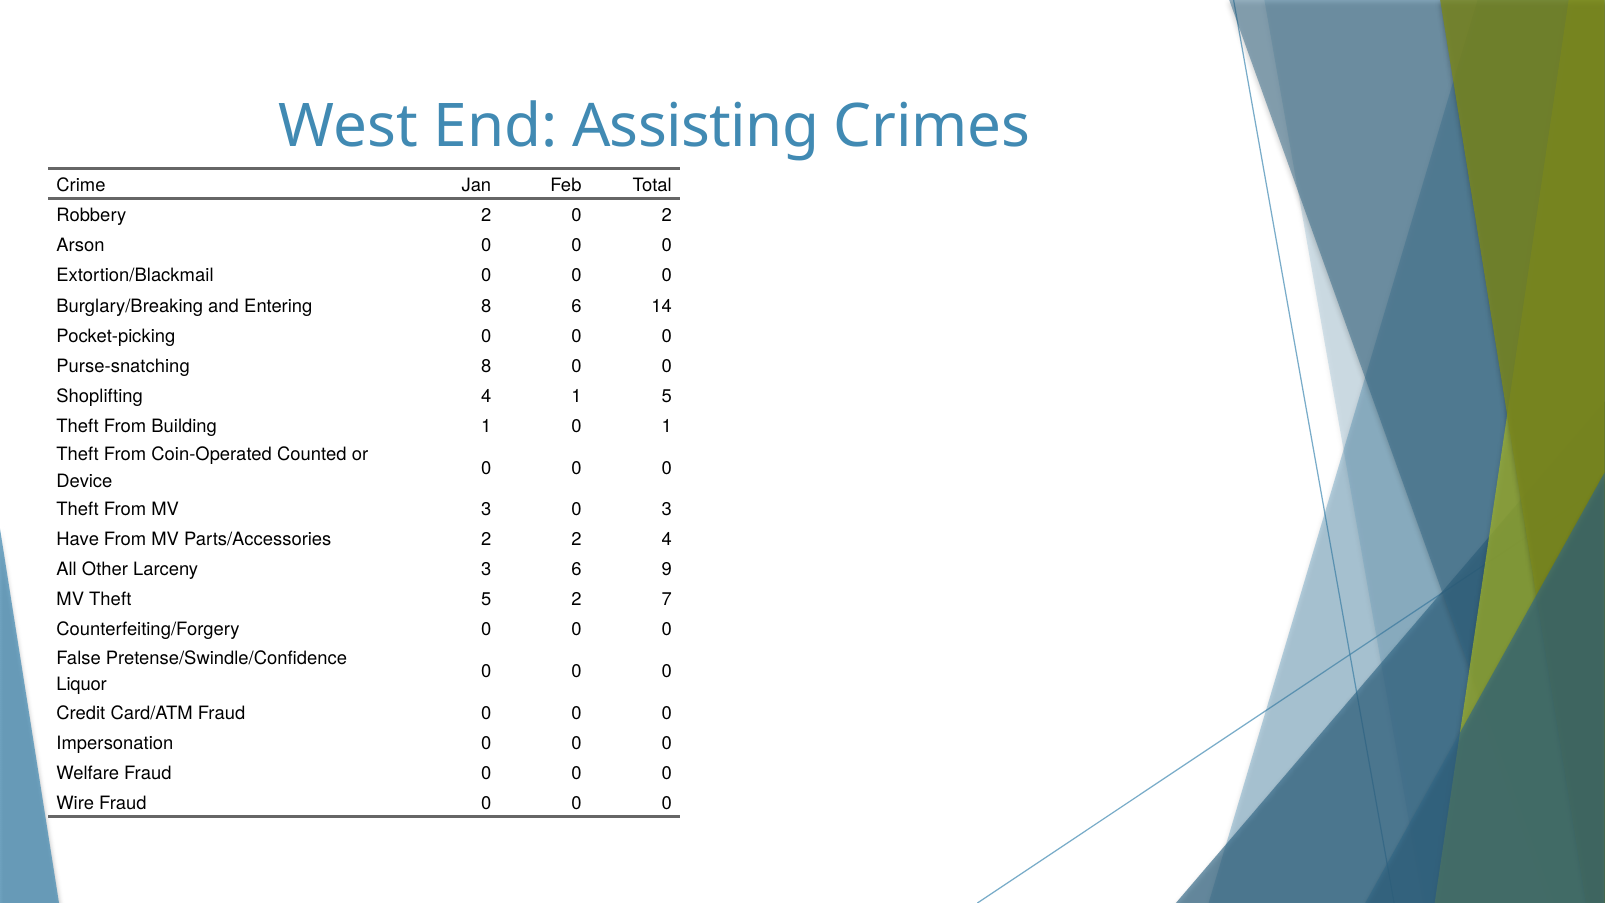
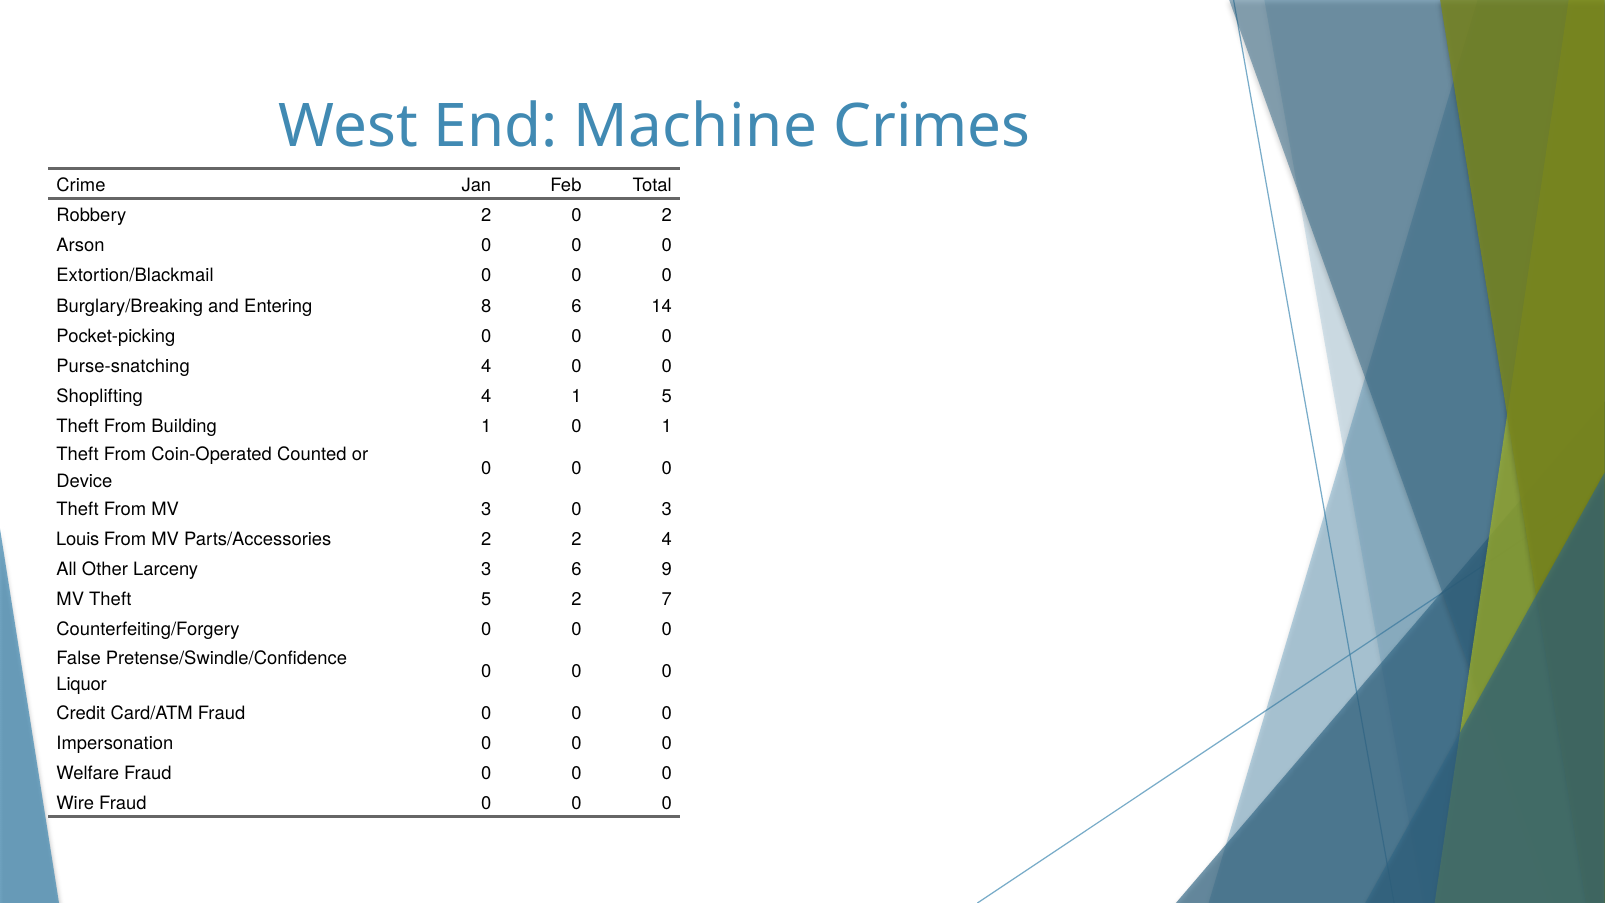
Assisting: Assisting -> Machine (695, 127)
Purse-snatching 8: 8 -> 4 (486, 366)
Have: Have -> Louis (78, 539)
